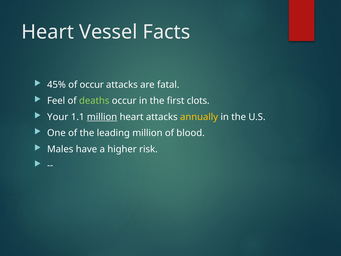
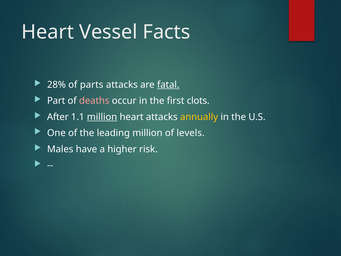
45%: 45% -> 28% (56, 85)
of occur: occur -> parts (92, 85)
fatal underline: none -> present (168, 85)
Feel: Feel -> Part (56, 101)
deaths colour: light green -> pink (94, 101)
Your: Your -> After (58, 117)
blood: blood -> levels (191, 133)
